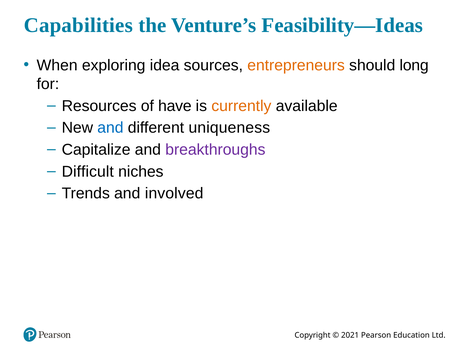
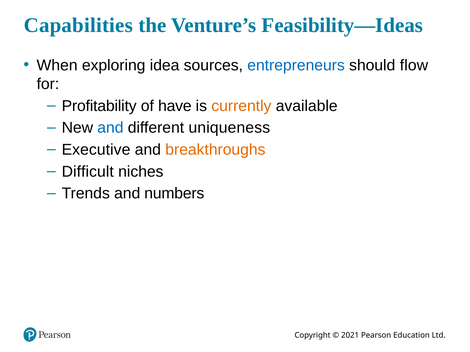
entrepreneurs colour: orange -> blue (296, 65)
long: long -> flow (414, 65)
Resources: Resources -> Profitability (99, 106)
Capitalize: Capitalize -> Executive (96, 150)
breakthroughs colour: purple -> orange (215, 150)
involved: involved -> numbers (174, 194)
